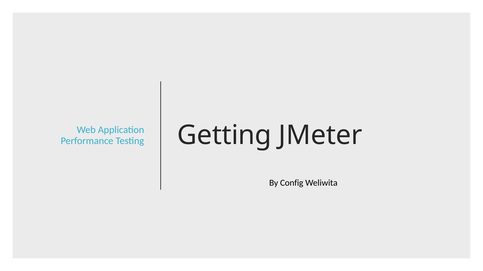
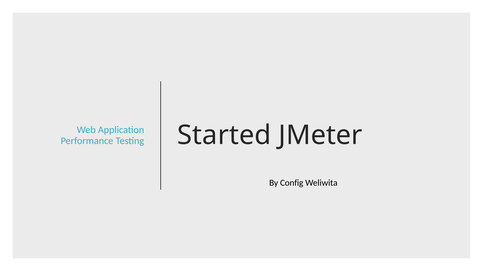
Getting: Getting -> Started (224, 136)
